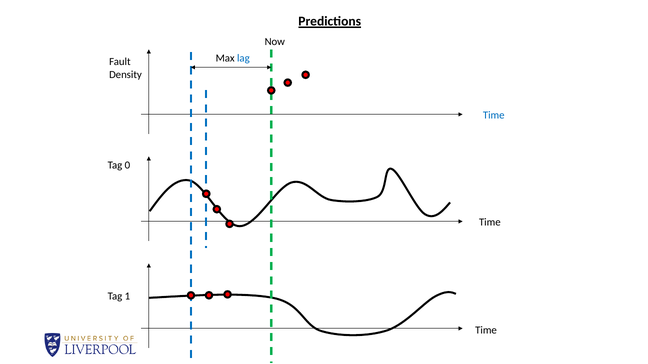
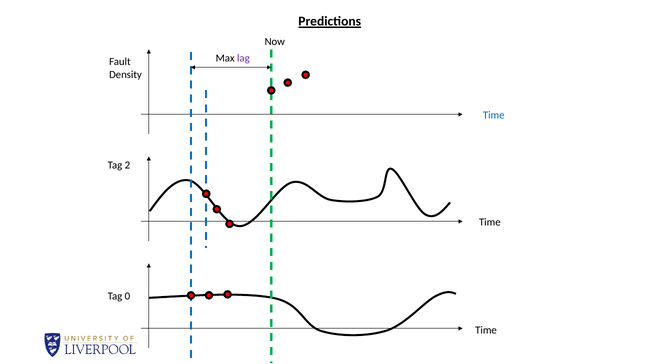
lag colour: blue -> purple (243, 58)
0: 0 -> 2 (127, 166)
1: 1 -> 0 (127, 296)
